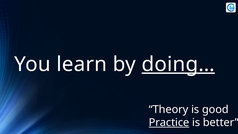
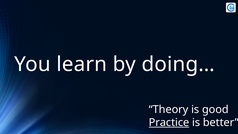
doing… underline: present -> none (178, 64)
